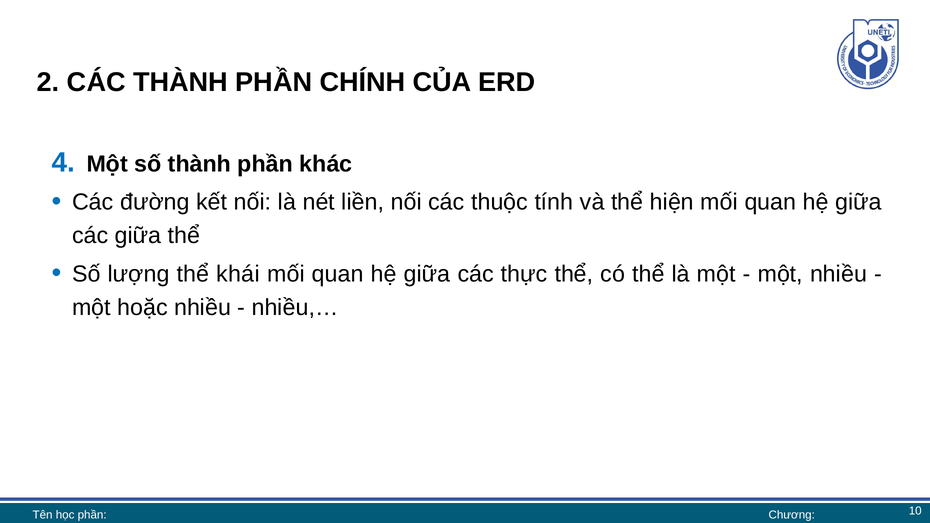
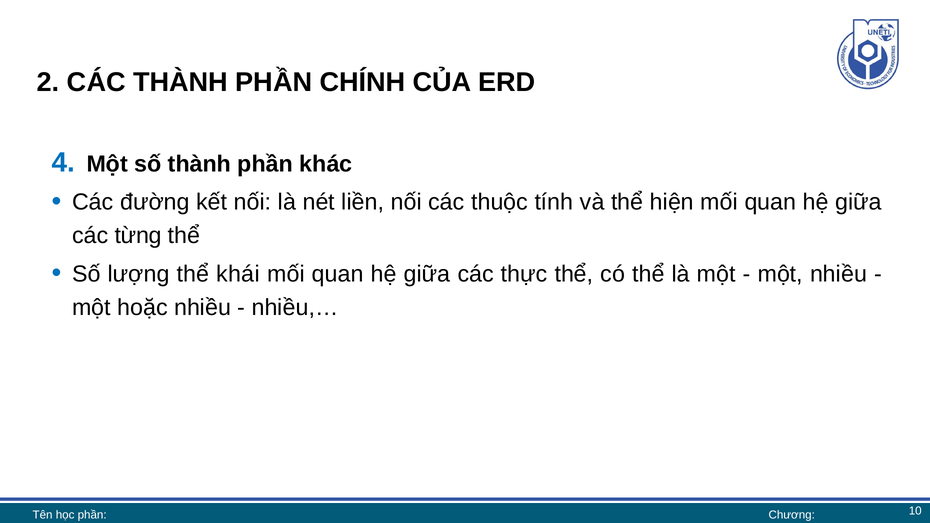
các giữa: giữa -> từng (138, 236)
